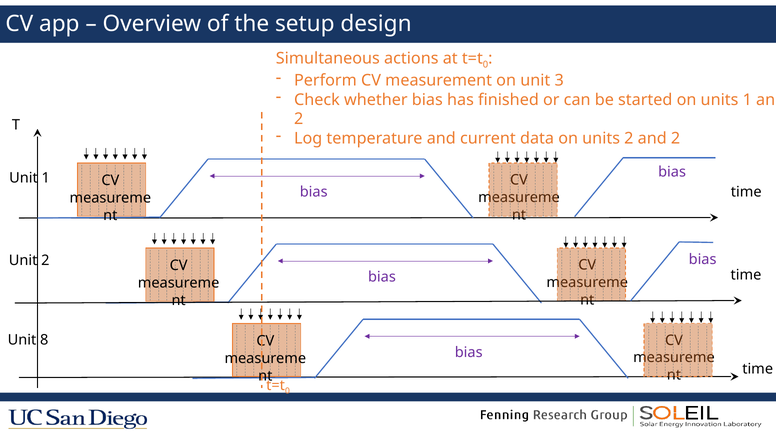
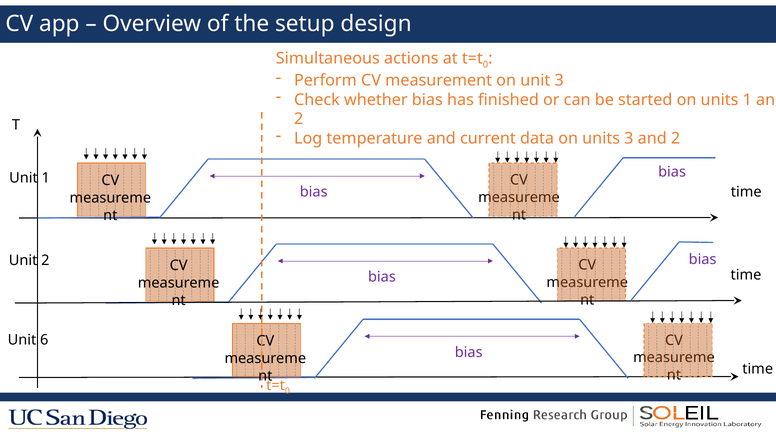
units 2: 2 -> 3 (629, 139)
8: 8 -> 6 (44, 340)
